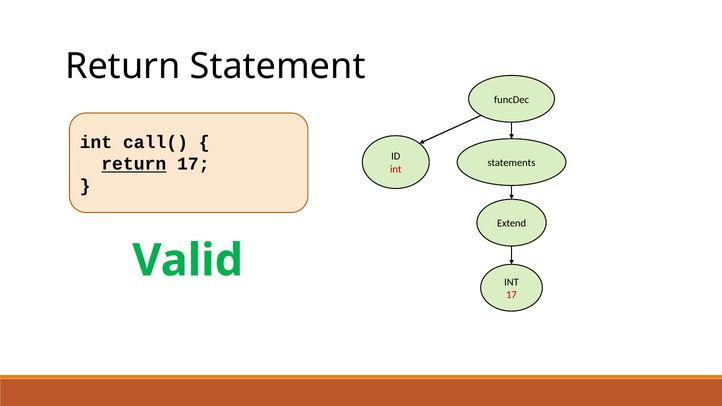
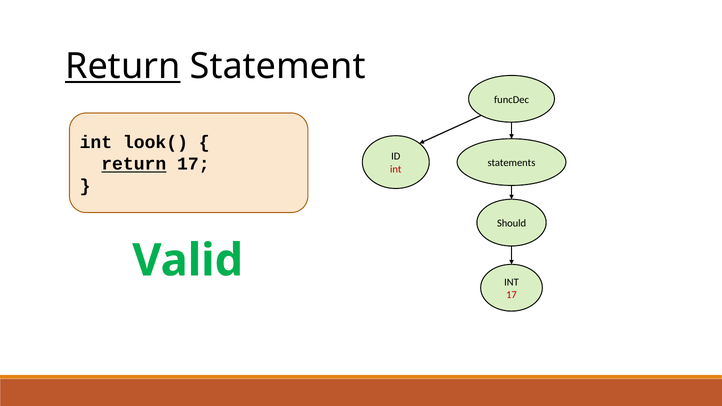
Return underline: none -> present (123, 66)
call(: call( -> look( (155, 142)
Extend: Extend -> Should (512, 223)
